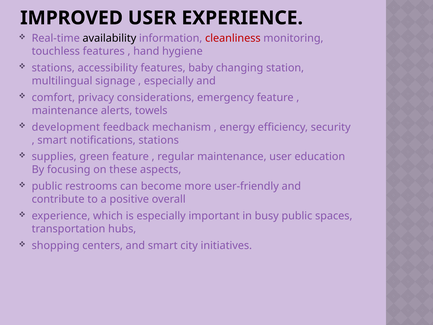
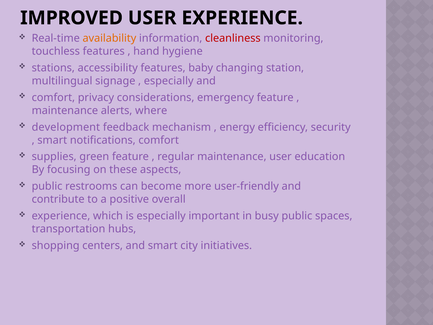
availability colour: black -> orange (109, 38)
towels: towels -> where (151, 110)
notifications stations: stations -> comfort (159, 140)
